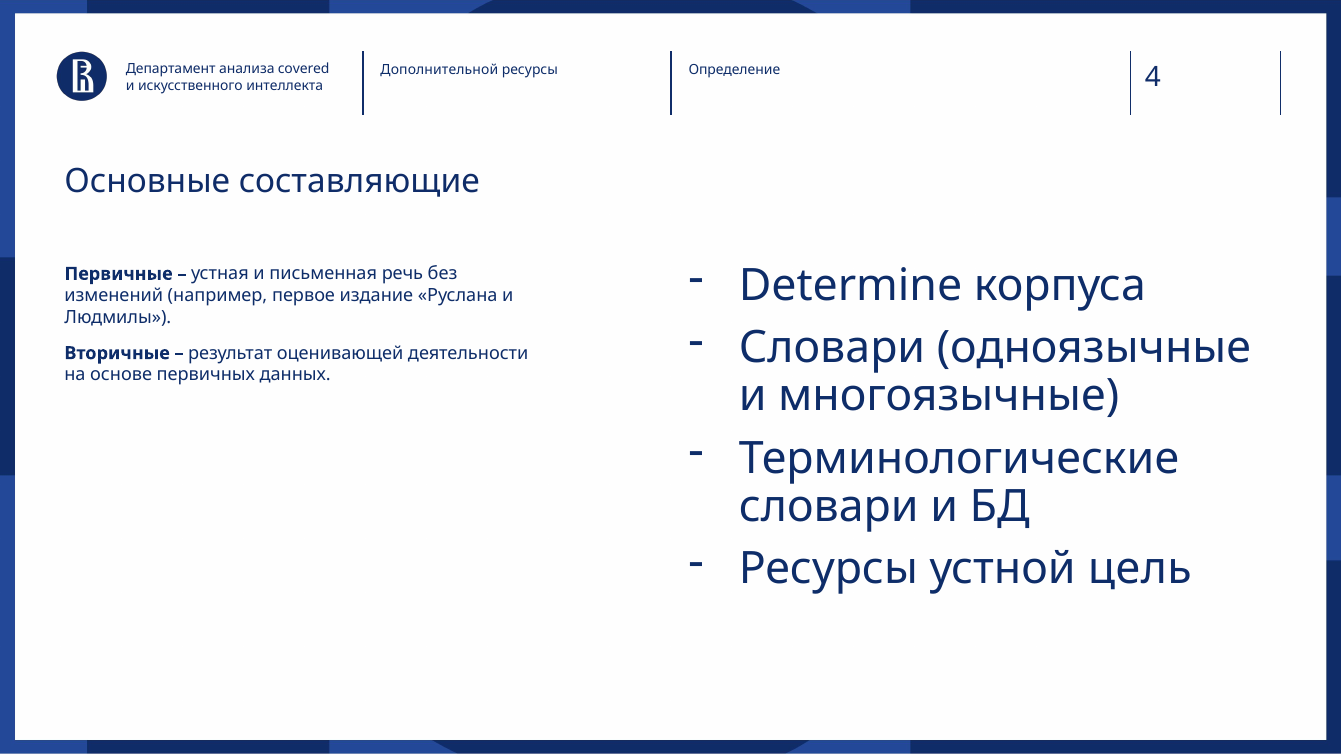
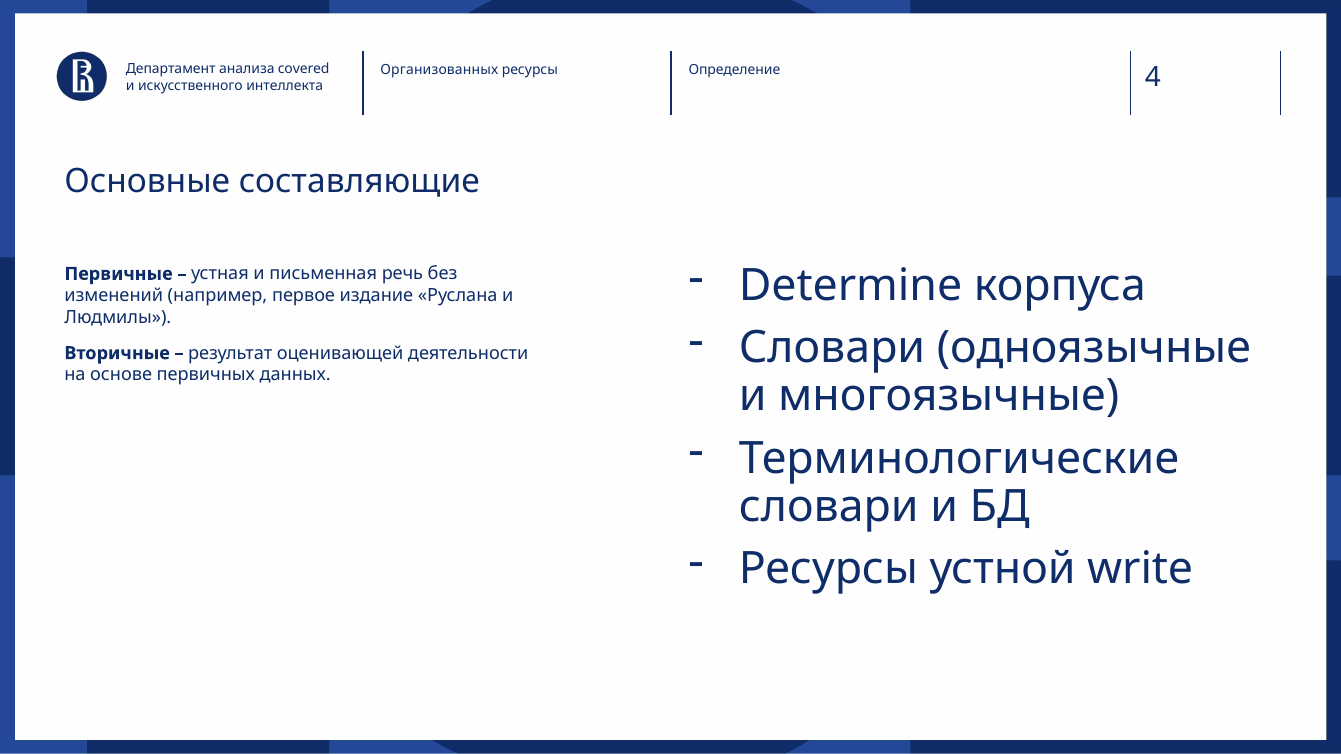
Дополнительной: Дополнительной -> Организованных (439, 70)
цель: цель -> write (1140, 569)
